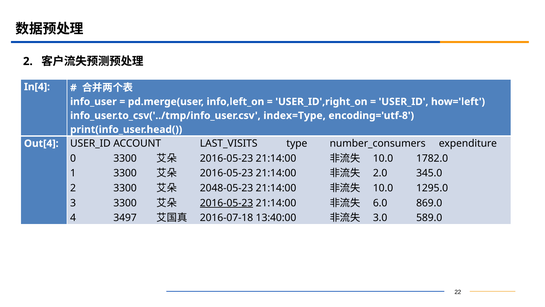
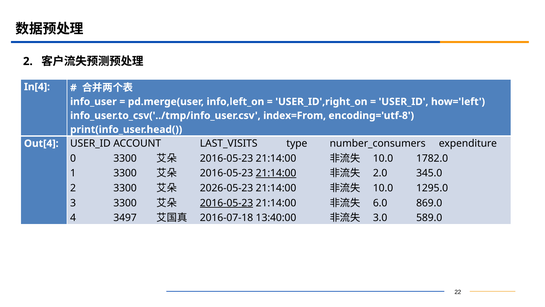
index=Type: index=Type -> index=From (295, 115)
21:14:00 underline: none -> present (276, 173)
2048-05-23: 2048-05-23 -> 2026-05-23 (227, 188)
